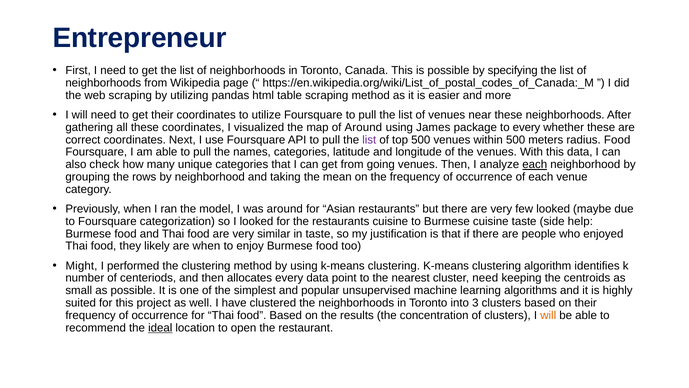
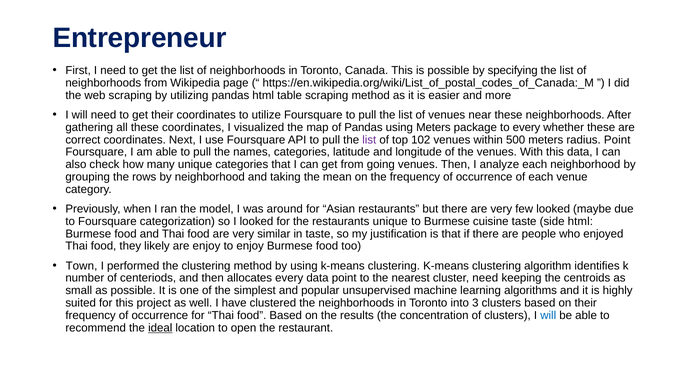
of Around: Around -> Pandas (363, 127)
using James: James -> Meters (433, 127)
top 500: 500 -> 102 (421, 140)
radius Food: Food -> Point (617, 140)
each underline: present -> none (535, 164)
restaurants cuisine: cuisine -> unique (390, 221)
side help: help -> html (580, 221)
are when: when -> enjoy (206, 246)
Might: Might -> Town (81, 265)
will colour: orange -> blue (548, 315)
